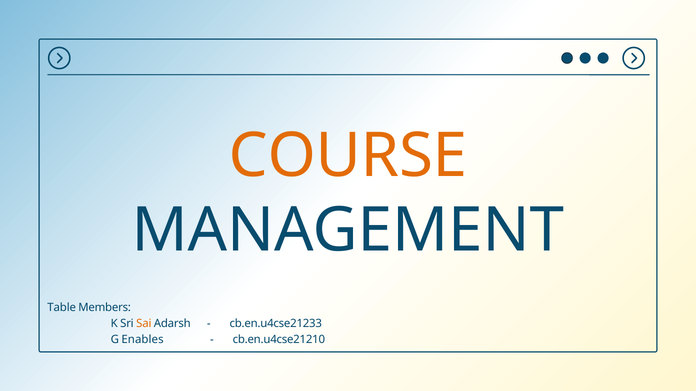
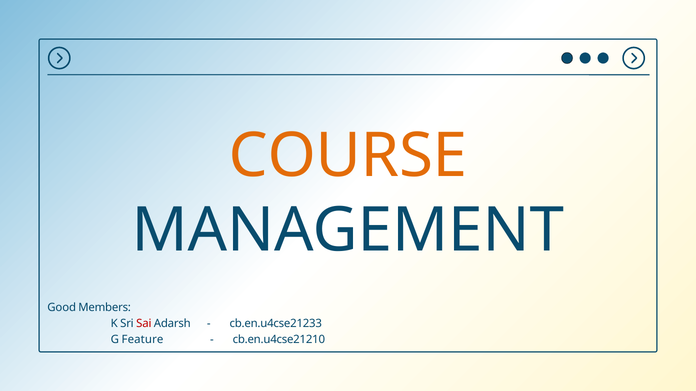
Table: Table -> Good (62, 308)
Sai colour: orange -> red (144, 324)
Enables: Enables -> Feature (143, 340)
